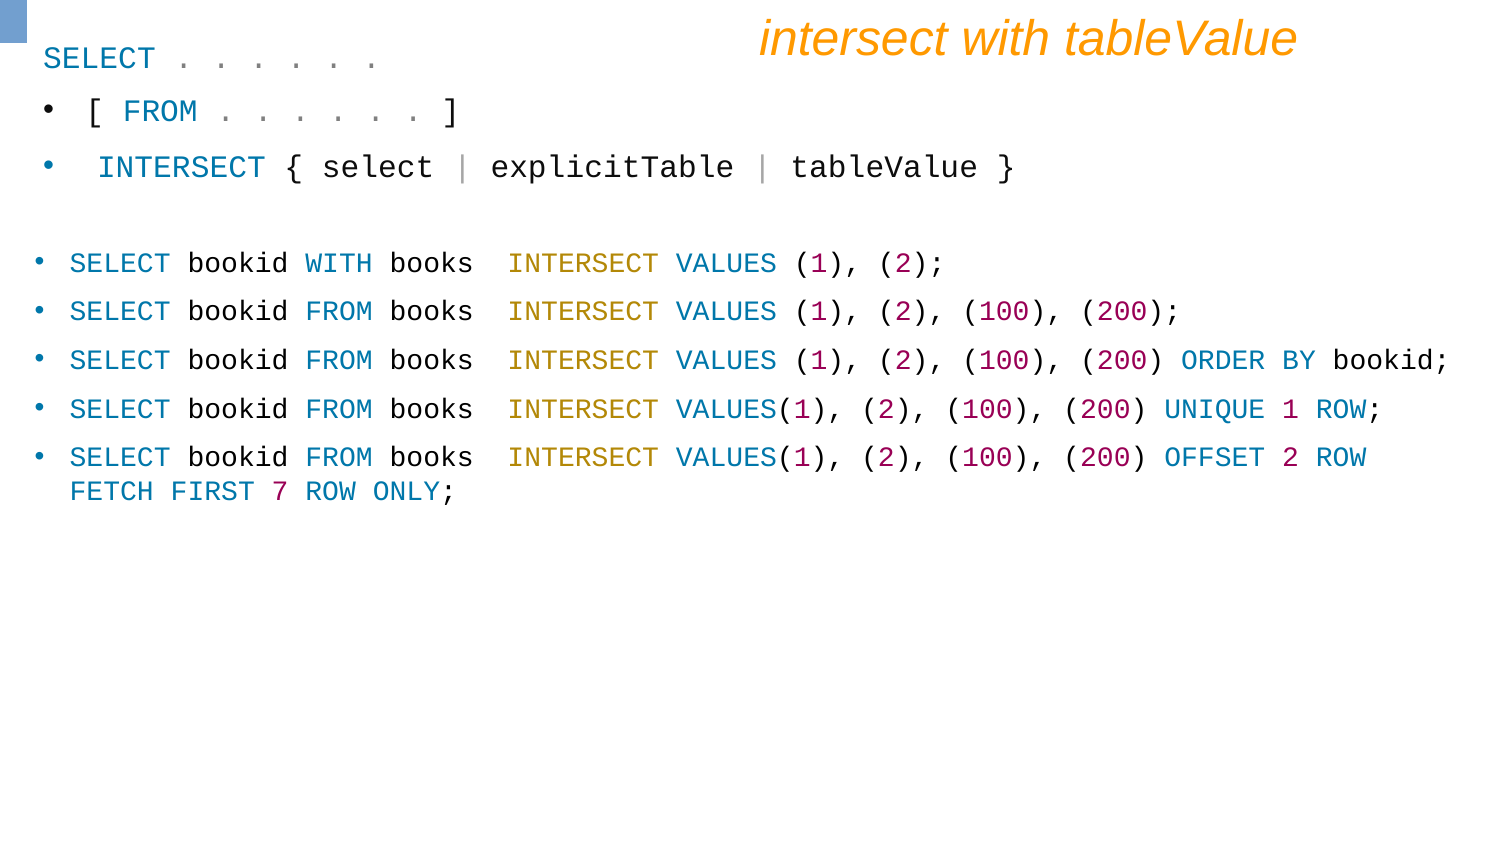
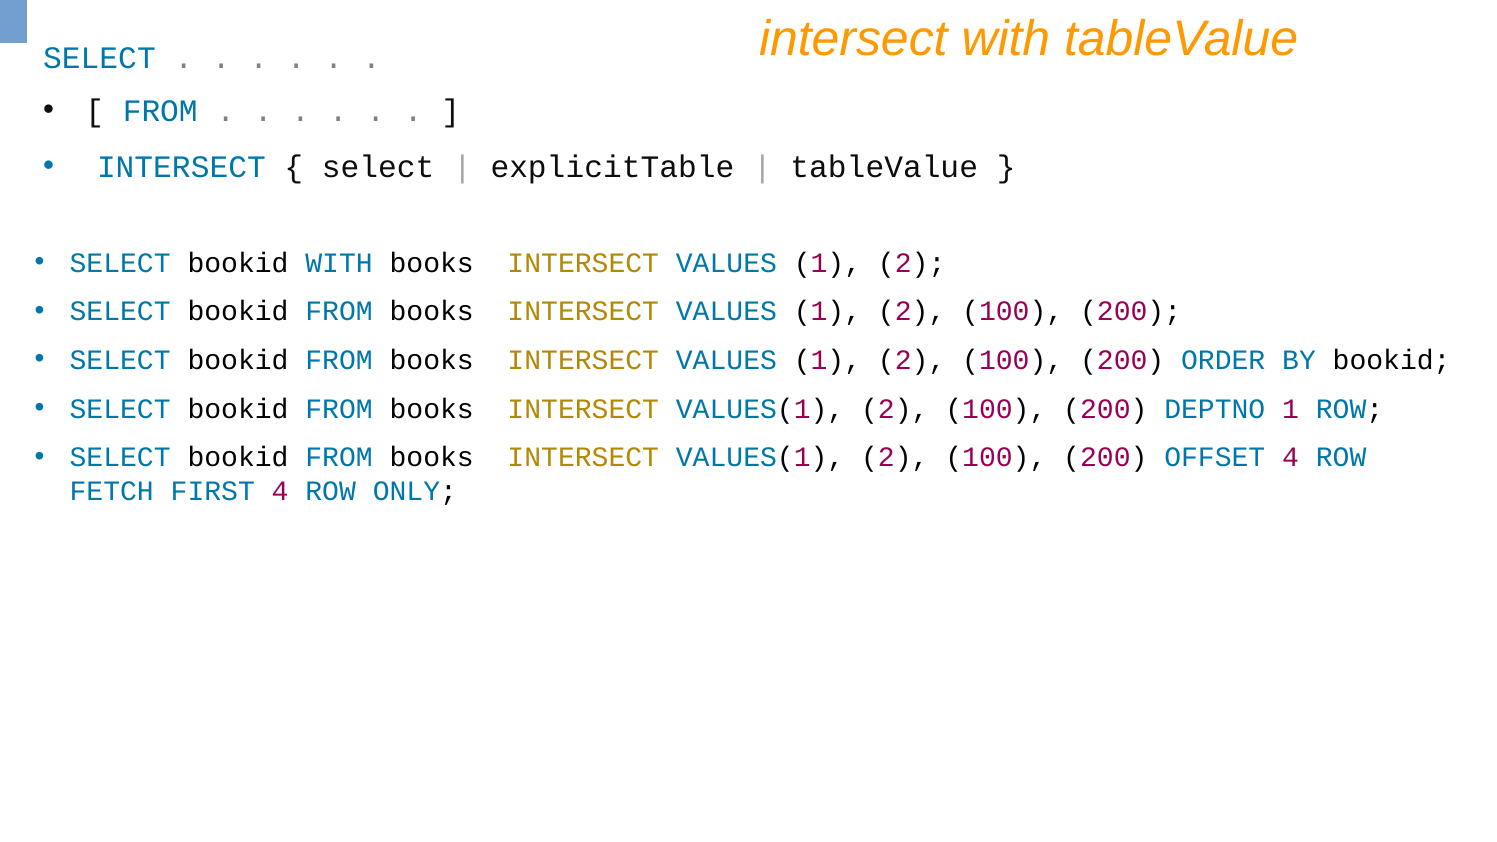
UNIQUE: UNIQUE -> DEPTNO (1215, 409)
OFFSET 2: 2 -> 4 (1291, 457)
FIRST 7: 7 -> 4 (280, 491)
